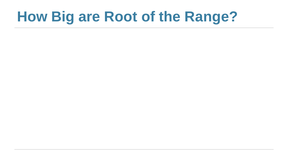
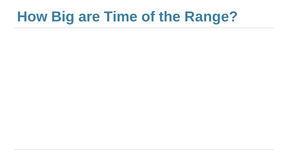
Root: Root -> Time (121, 17)
